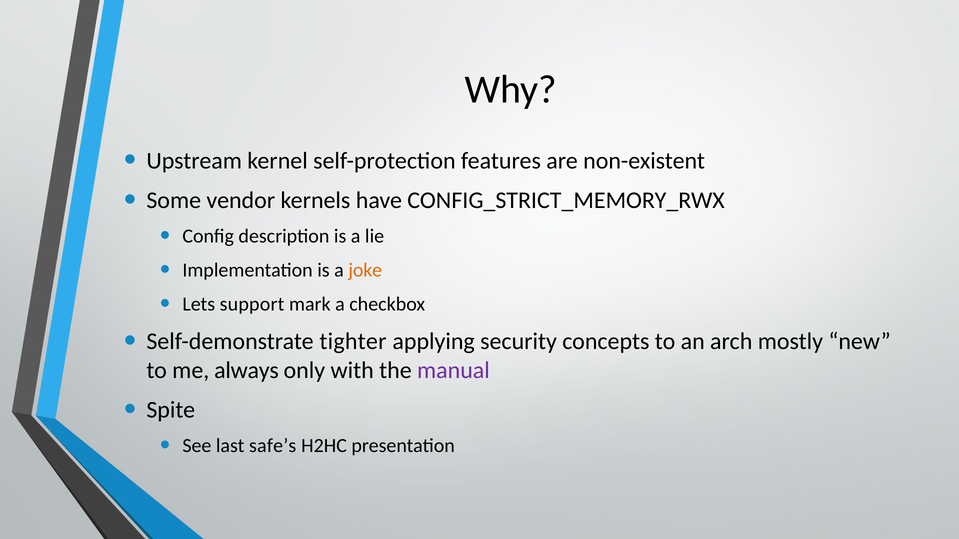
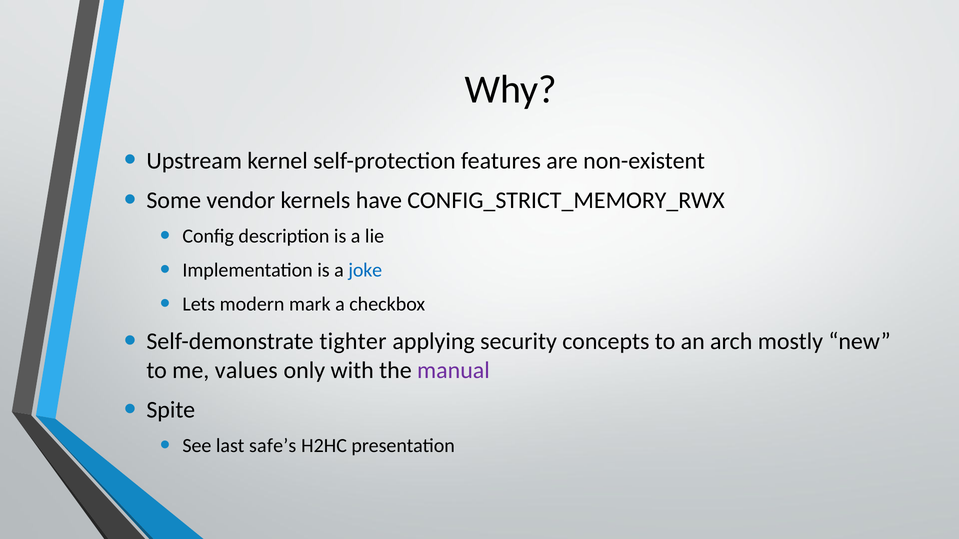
joke colour: orange -> blue (365, 270)
support: support -> modern (252, 304)
always: always -> values (246, 371)
